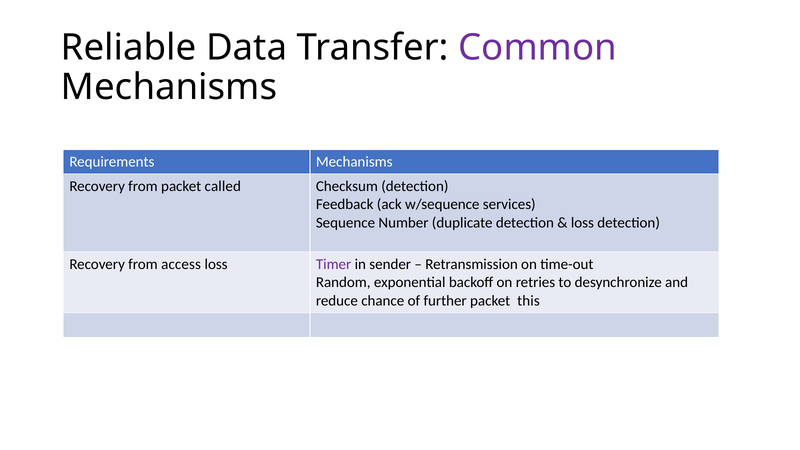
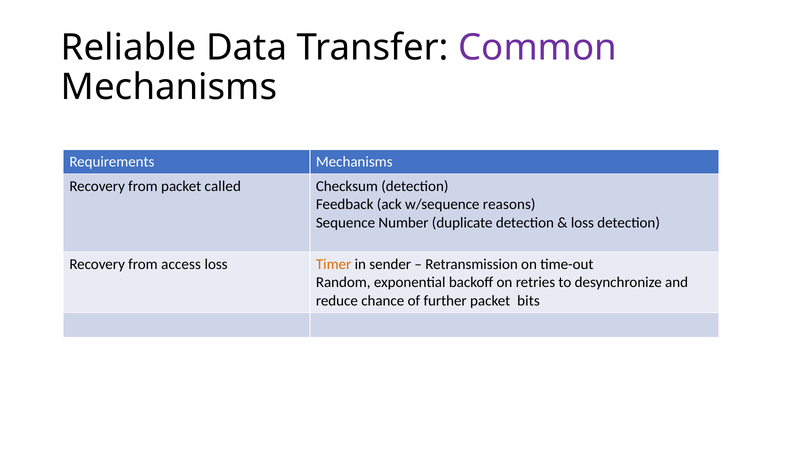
services: services -> reasons (509, 205)
Timer colour: purple -> orange (334, 264)
this: this -> bits (528, 301)
